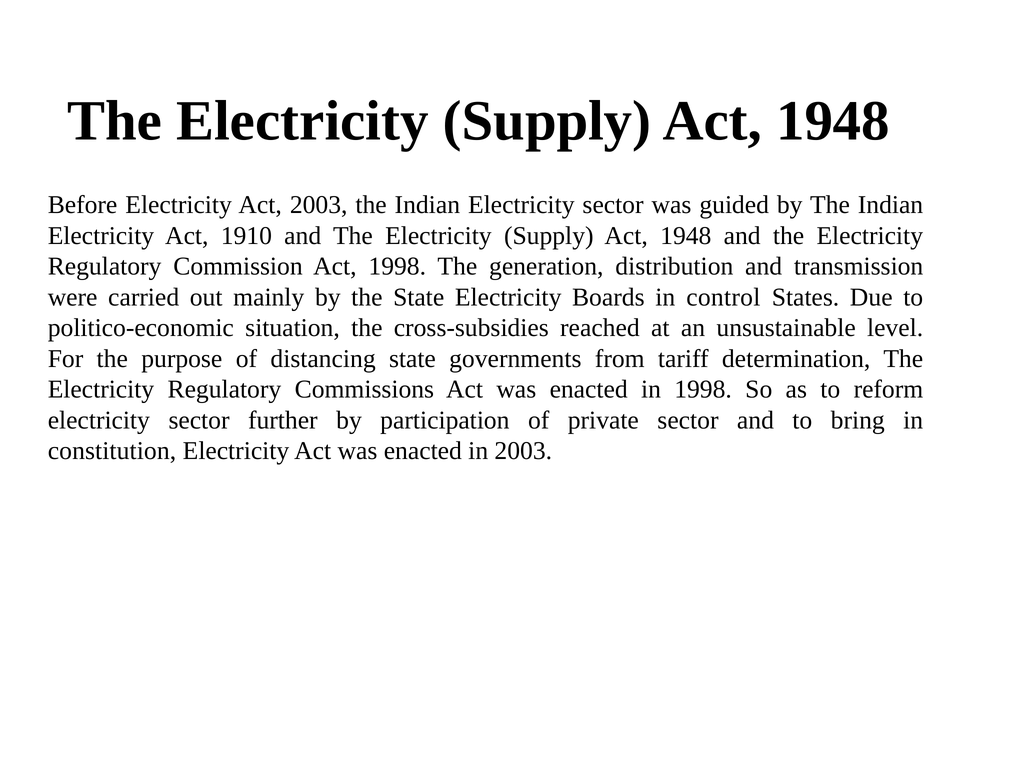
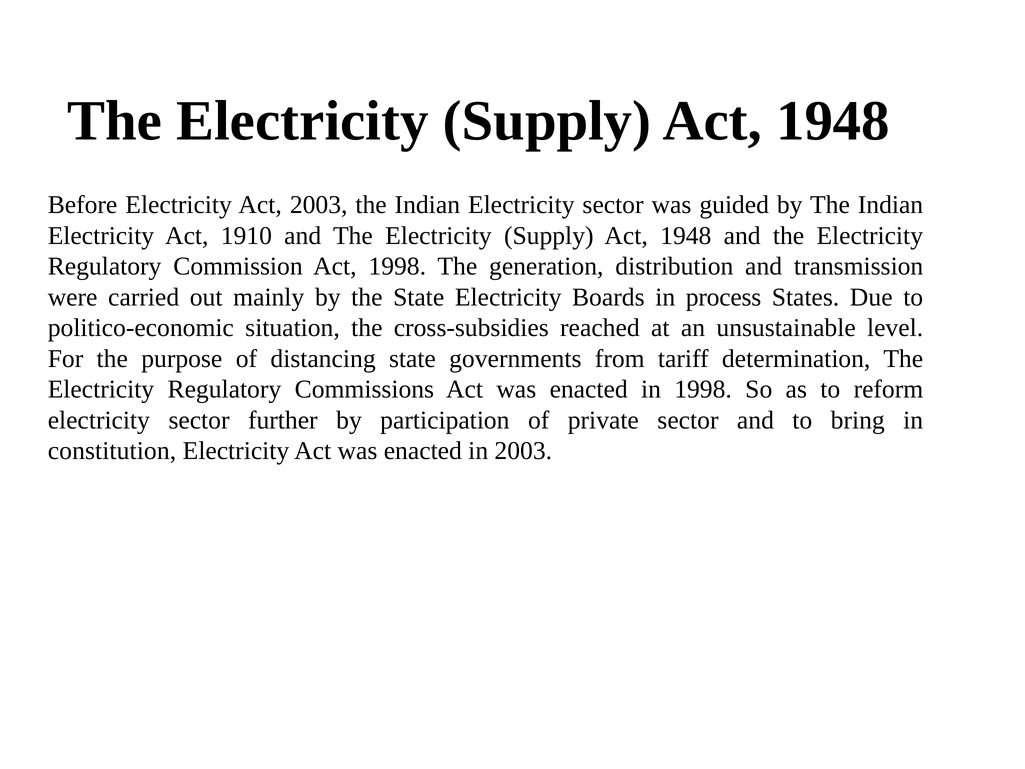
control: control -> process (724, 297)
